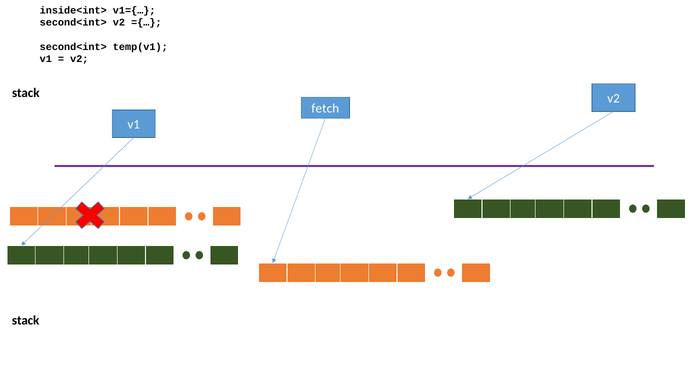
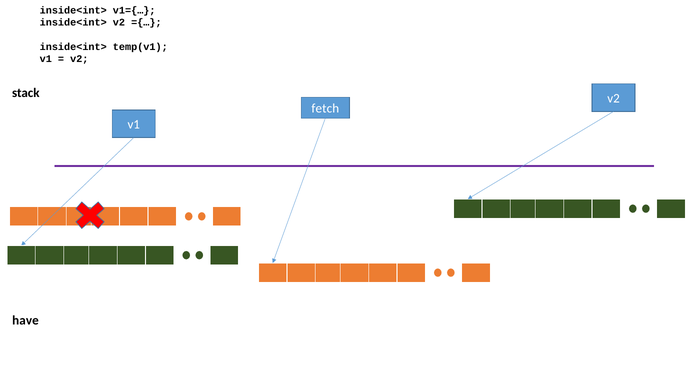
second<int>: second<int> -> inside<int> (73, 23)
second<int>: second<int> -> inside<int> (73, 47)
stack: stack -> have (25, 320)
